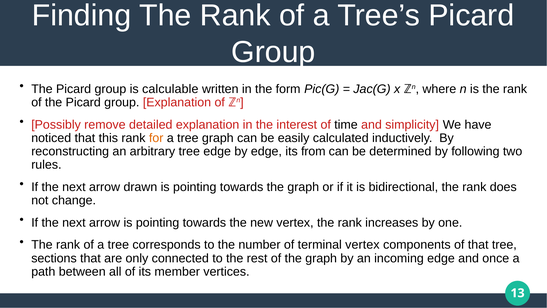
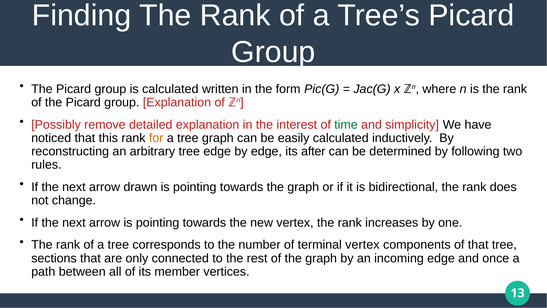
is calculable: calculable -> calculated (170, 89)
time colour: black -> green (346, 124)
from: from -> after (313, 151)
